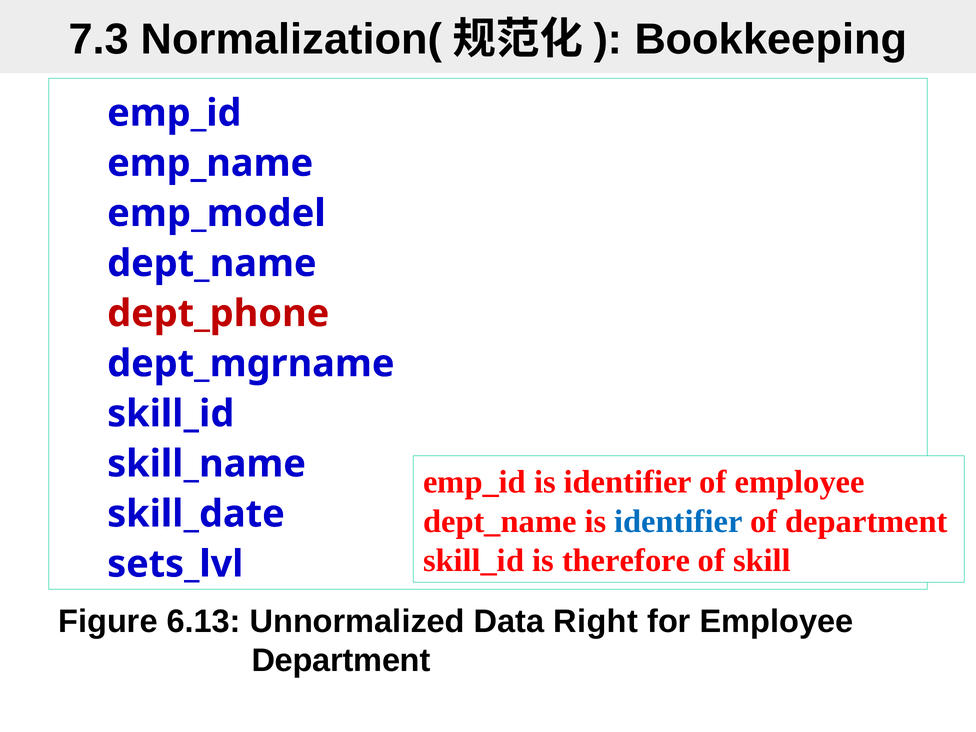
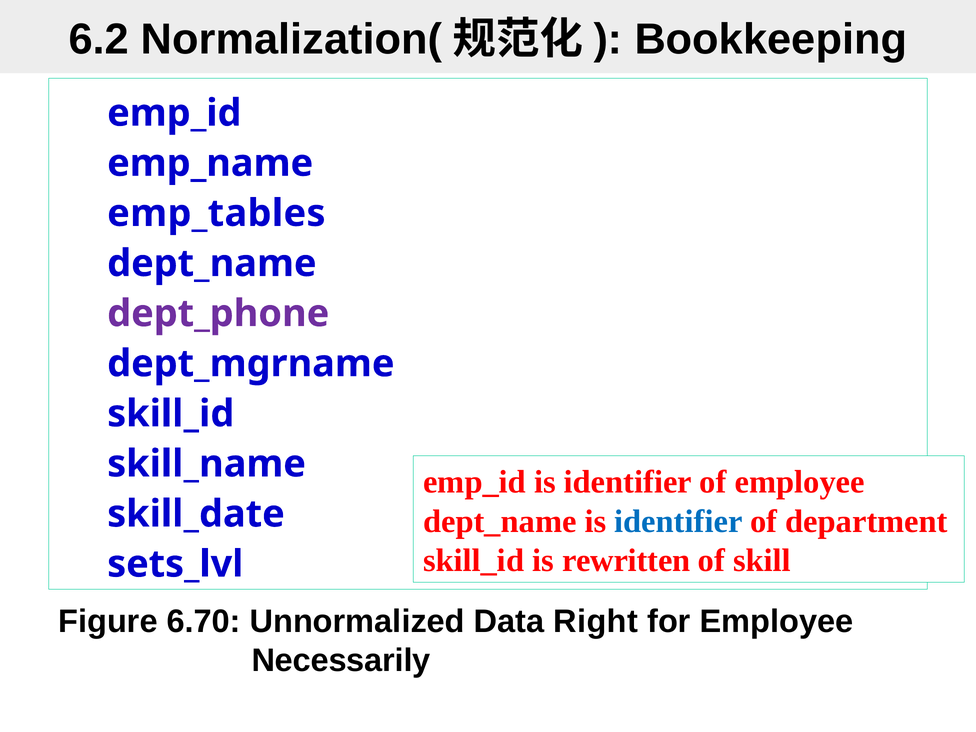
7.3: 7.3 -> 6.2 (99, 40)
emp_model: emp_model -> emp_tables (216, 213)
dept_phone colour: red -> purple (218, 314)
therefore: therefore -> rewritten (626, 560)
6.13: 6.13 -> 6.70 (204, 622)
Department: Department -> Necessarily (341, 661)
